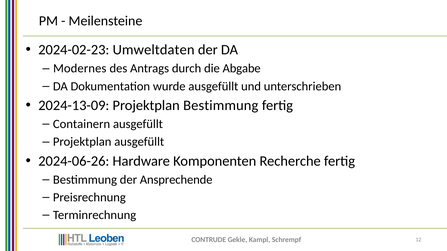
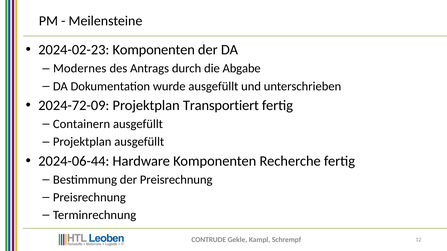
2024-02-23 Umweltdaten: Umweltdaten -> Komponenten (154, 50)
2024-13-09: 2024-13-09 -> 2024-72-09 (74, 106)
Projektplan Bestimmung: Bestimmung -> Transportiert (221, 106)
2024-06-26: 2024-06-26 -> 2024-06-44 (74, 161)
der Ansprechende: Ansprechende -> Preisrechnung (176, 180)
